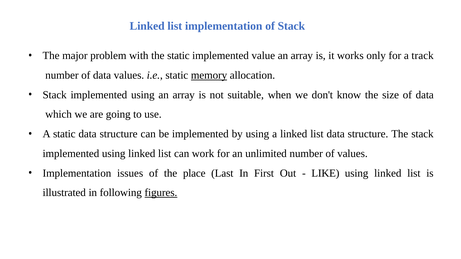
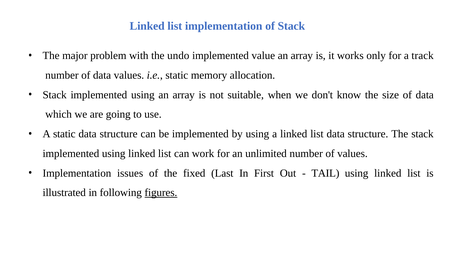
the static: static -> undo (178, 56)
memory underline: present -> none (209, 75)
place: place -> fixed (194, 173)
LIKE: LIKE -> TAIL (325, 173)
